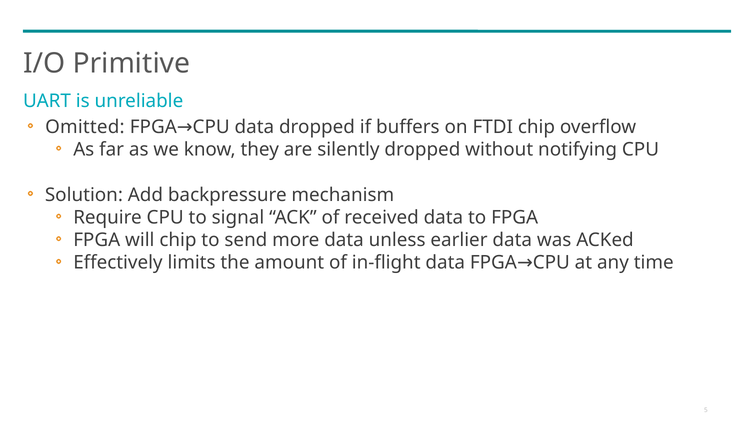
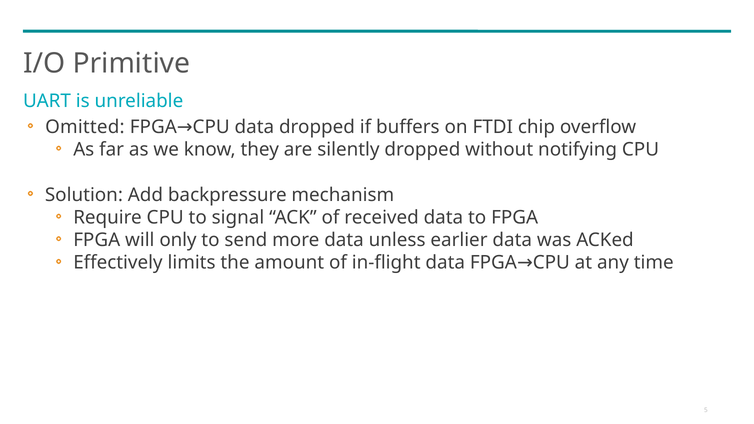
will chip: chip -> only (178, 240)
